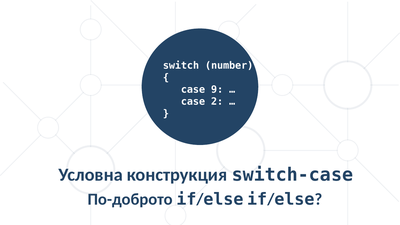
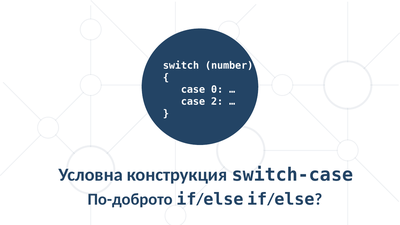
9: 9 -> 0 (217, 90)
